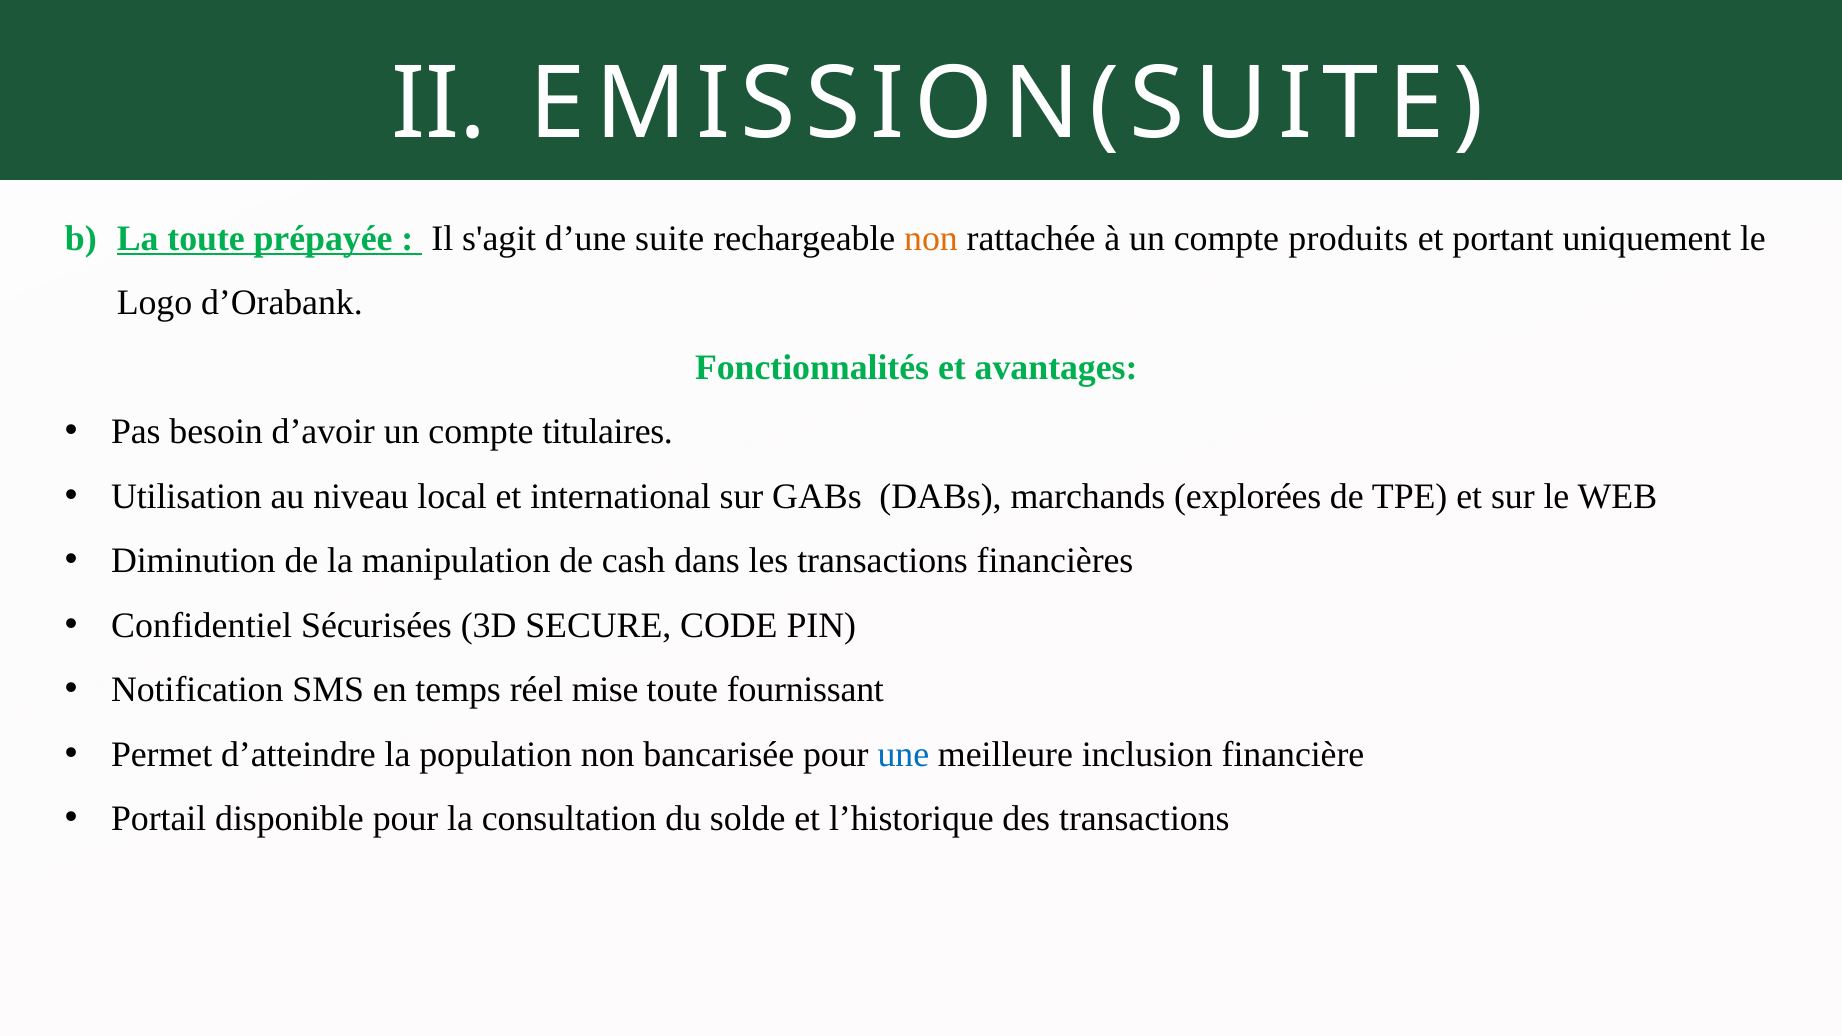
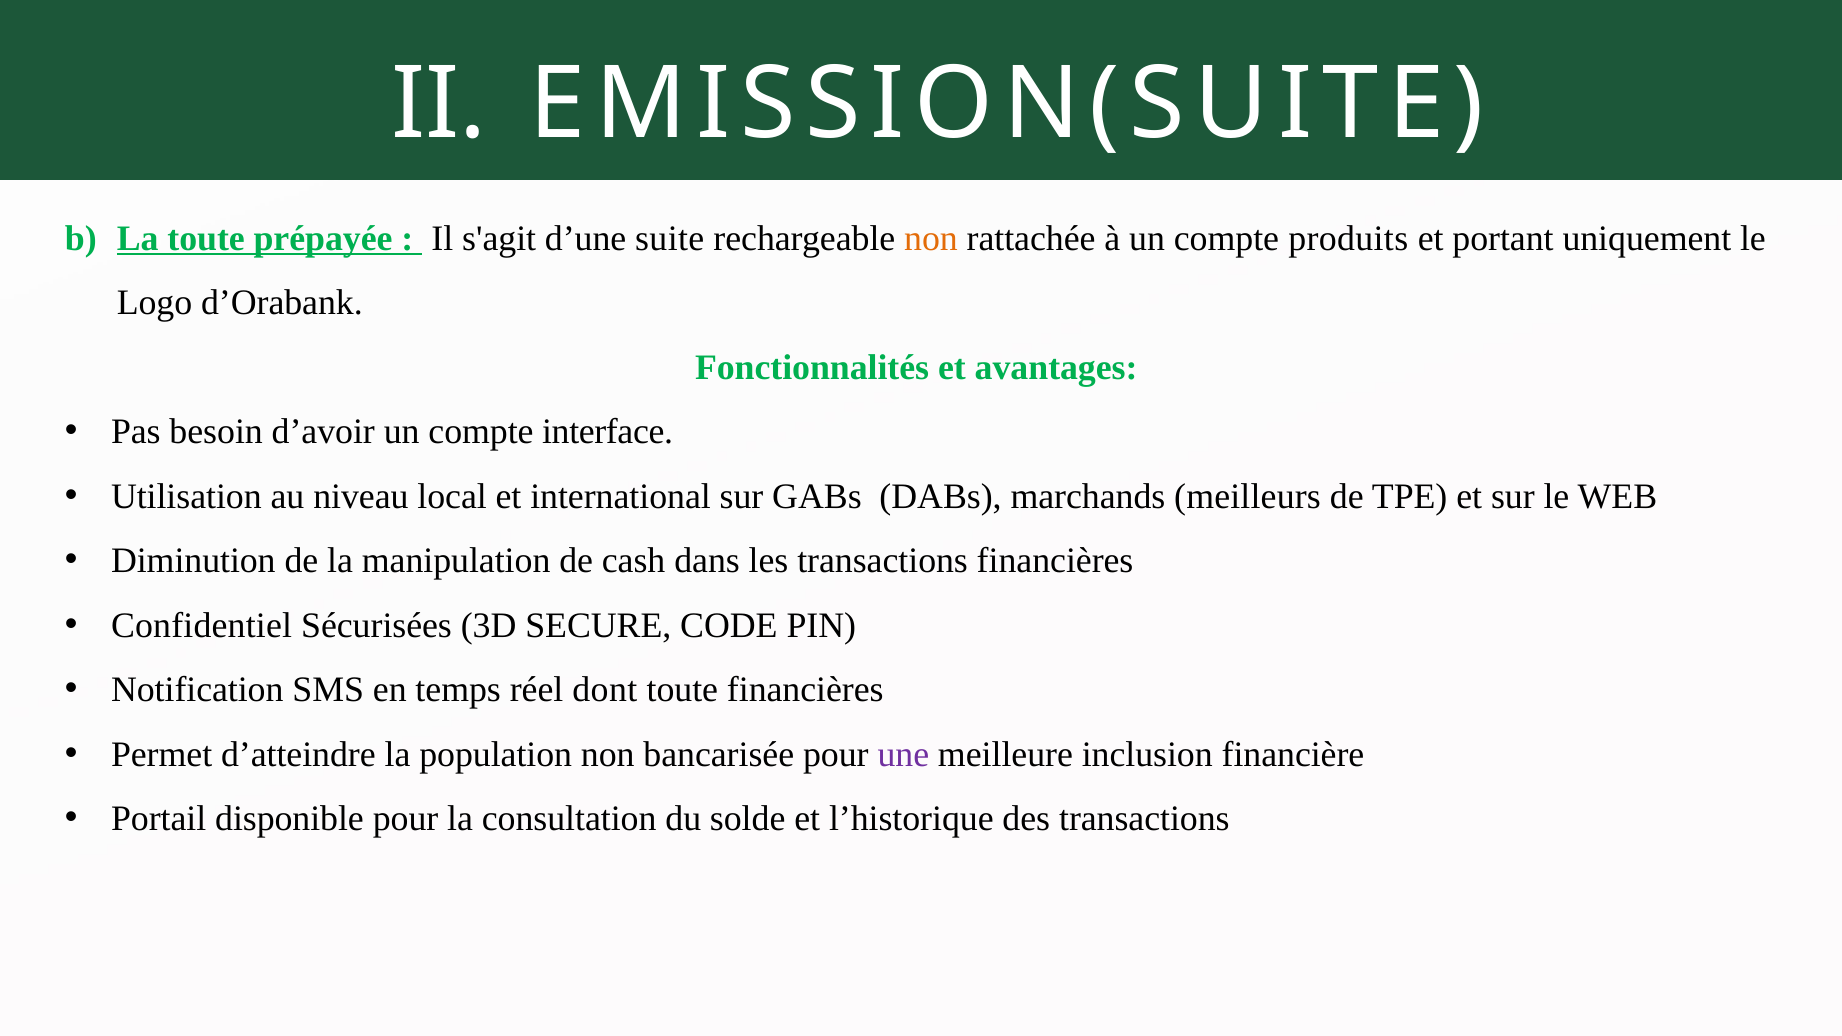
titulaires: titulaires -> interface (608, 432)
explorées: explorées -> meilleurs (1248, 496)
mise: mise -> dont (605, 690)
toute fournissant: fournissant -> financières (805, 690)
une colour: blue -> purple (903, 754)
